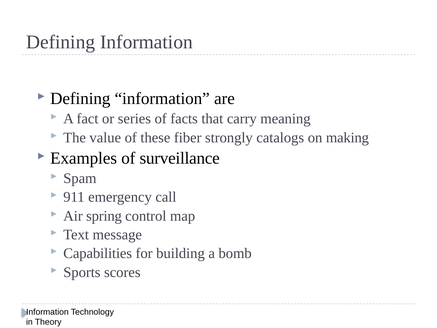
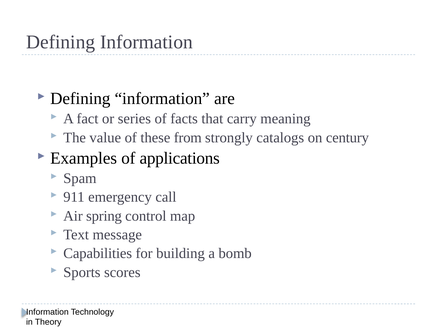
fiber: fiber -> from (188, 137)
making: making -> century (347, 137)
surveillance: surveillance -> applications (180, 158)
